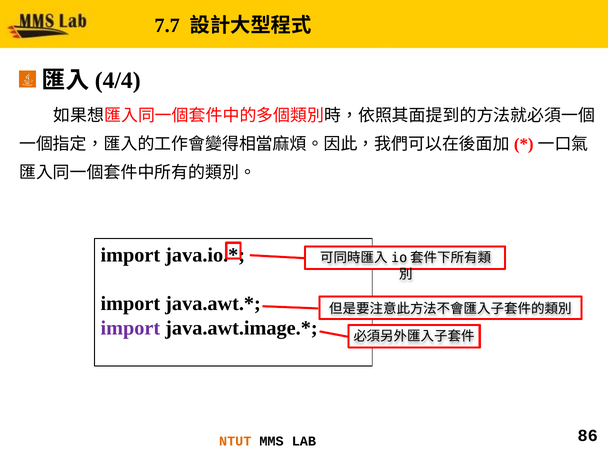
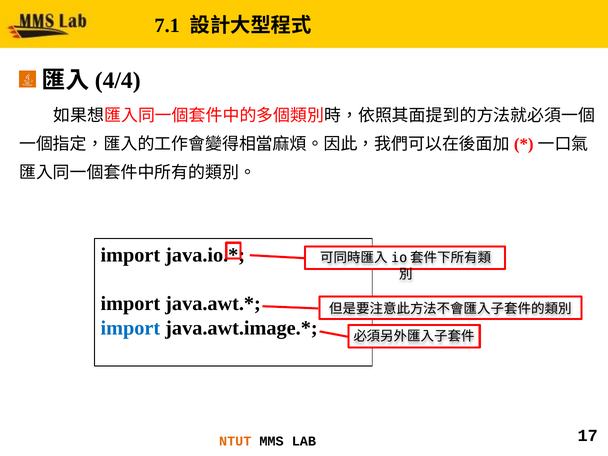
7.7: 7.7 -> 7.1 (167, 25)
import colour: purple -> blue (130, 328)
86: 86 -> 17 (588, 436)
